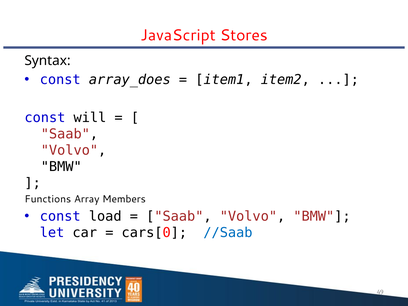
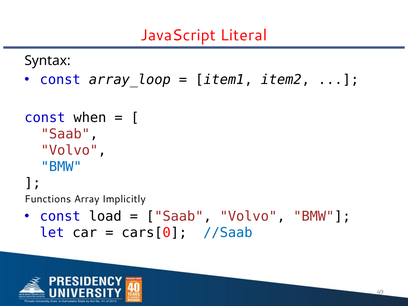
Stores: Stores -> Literal (244, 35)
array_does: array_does -> array_loop (130, 80)
will: will -> when (90, 118)
BMW colour: black -> blue (61, 167)
Members: Members -> Implicitly (124, 199)
